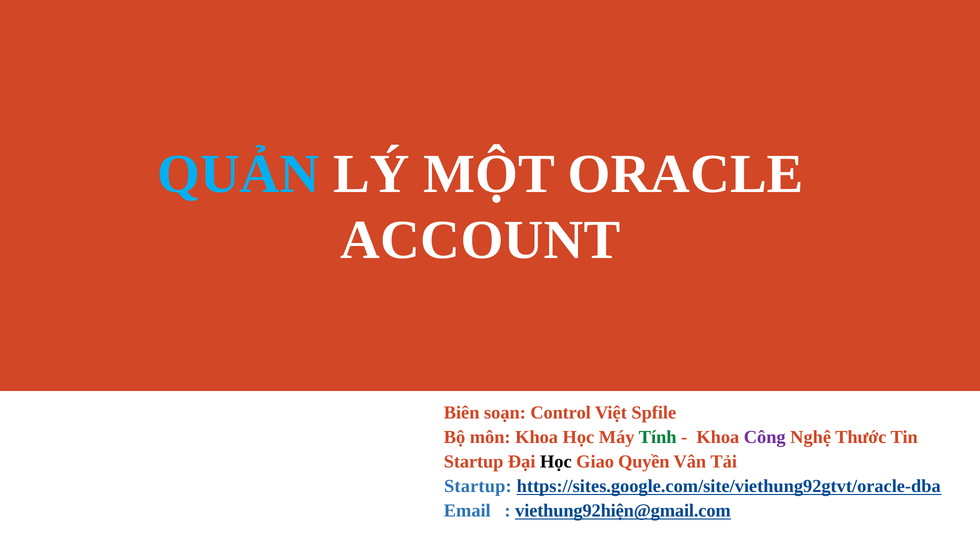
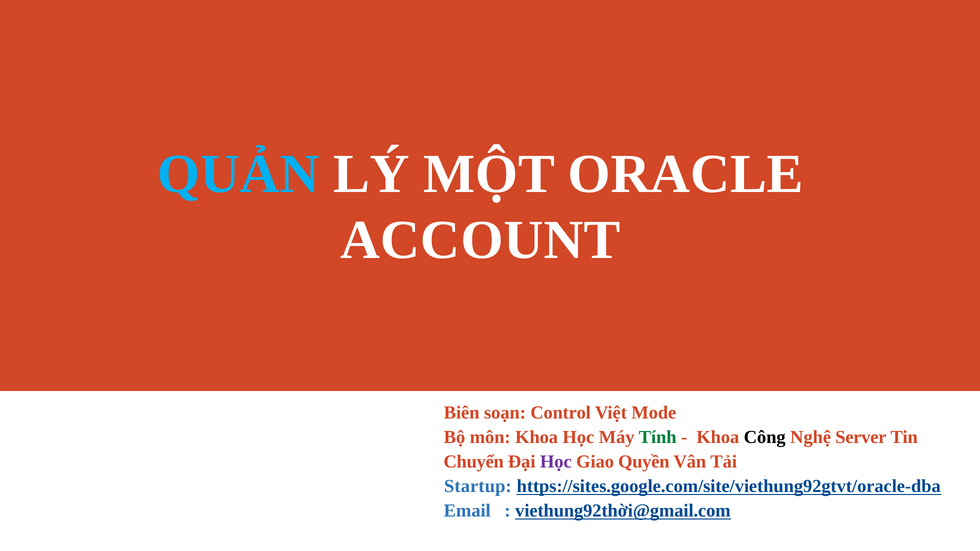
Spfile: Spfile -> Mode (654, 413)
Công colour: purple -> black (765, 437)
Thước: Thước -> Server (861, 437)
Startup: Startup -> Chuyển (474, 462)
Học colour: black -> purple (556, 462)
viethung92hiện@gmail.com: viethung92hiện@gmail.com -> viethung92thời@gmail.com (623, 511)
